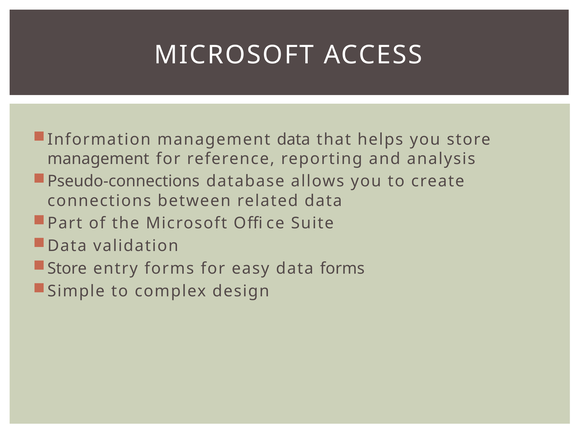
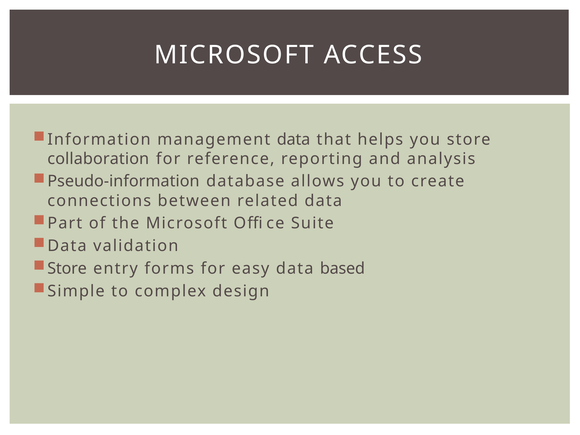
management: management -> collaboration (98, 159)
Pseudo-connections: Pseudo-connections -> Pseudo-information (123, 181)
data forms: forms -> based (342, 268)
